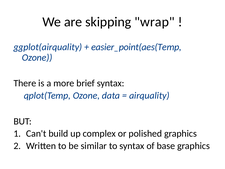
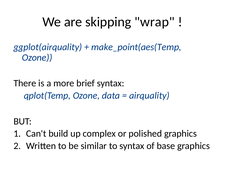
easier_point(aes(Temp: easier_point(aes(Temp -> make_point(aes(Temp (136, 47)
